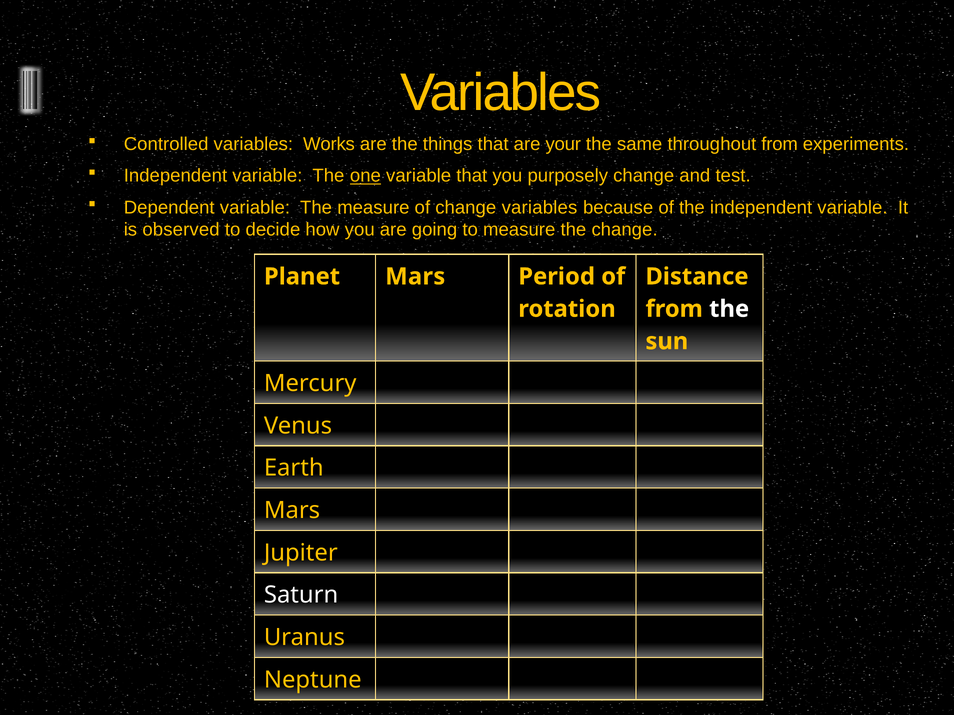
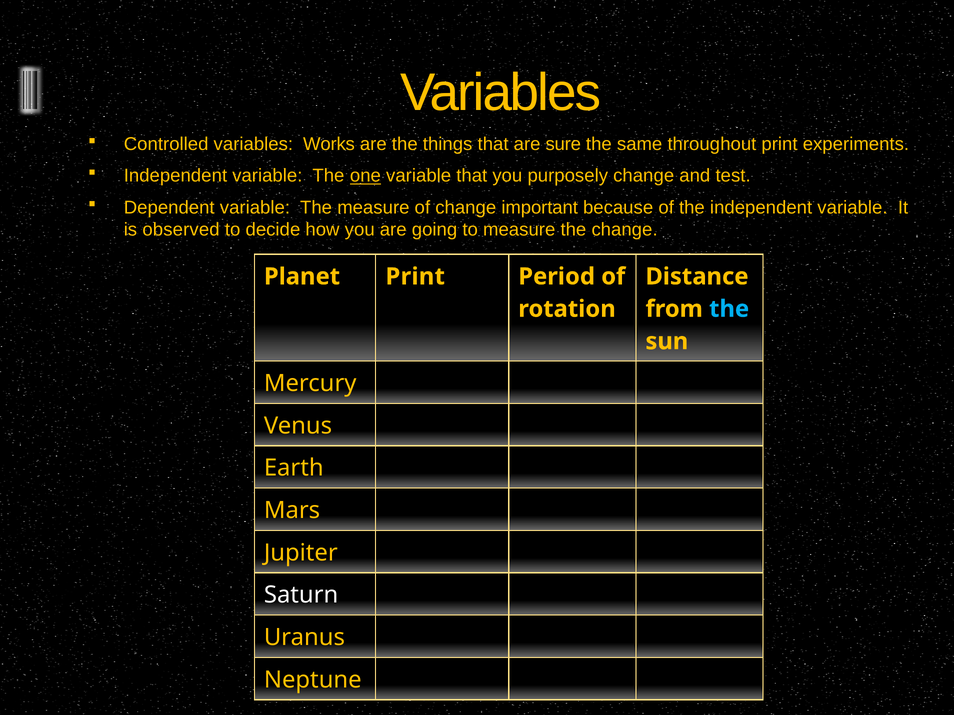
your: your -> sure (563, 144)
throughout from: from -> print (780, 144)
change variables: variables -> important (540, 208)
Planet Mars: Mars -> Print (415, 277)
the colour: white -> light blue (729, 309)
